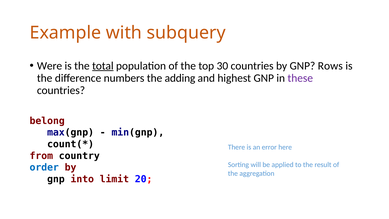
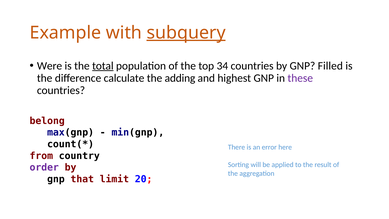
subquery underline: none -> present (186, 33)
30: 30 -> 34 (222, 66)
Rows: Rows -> Filled (330, 66)
numbers: numbers -> calculate (124, 78)
order colour: blue -> purple (44, 167)
into: into -> that (82, 179)
